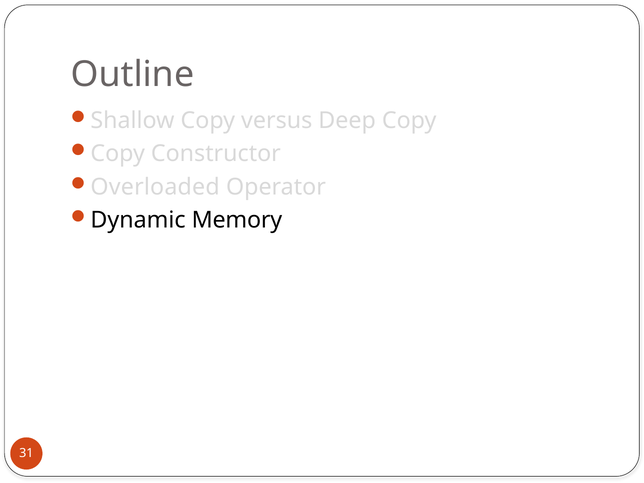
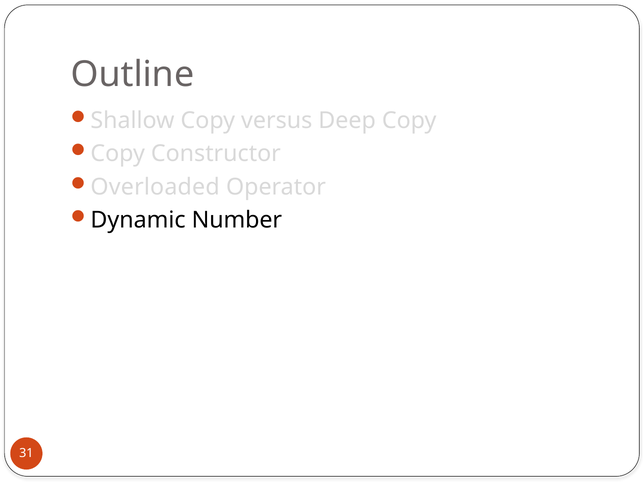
Memory: Memory -> Number (237, 220)
